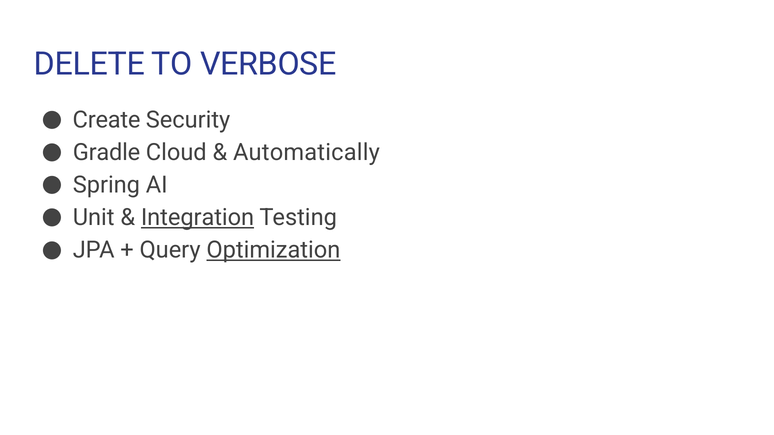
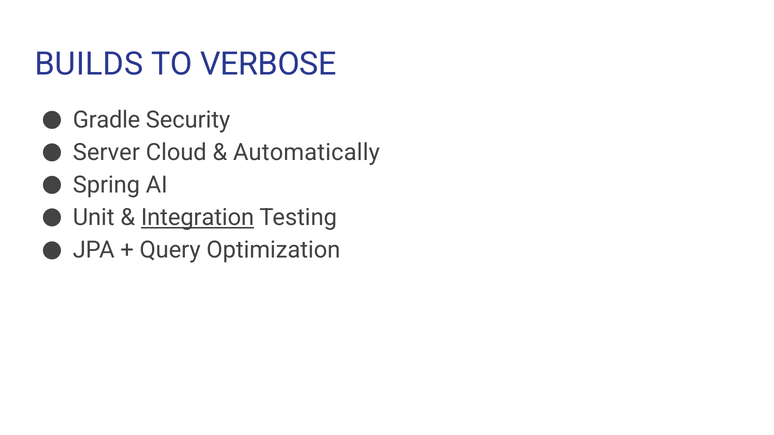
DELETE: DELETE -> BUILDS (89, 64)
Create: Create -> Gradle (107, 120)
Gradle: Gradle -> Server (106, 153)
Optimization underline: present -> none (273, 250)
